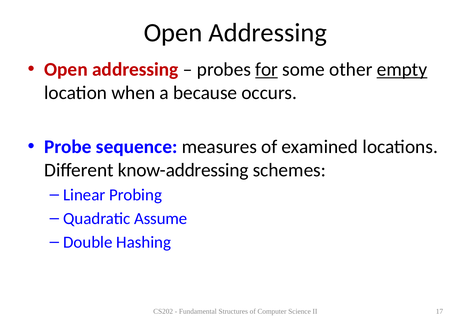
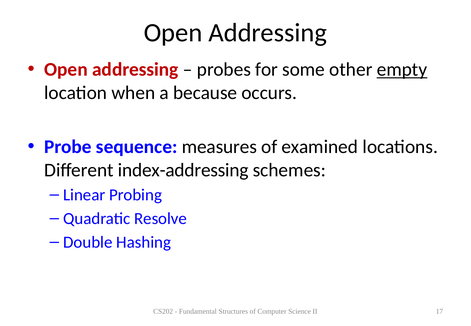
for underline: present -> none (267, 69)
know-addressing: know-addressing -> index-addressing (183, 170)
Assume: Assume -> Resolve (161, 219)
